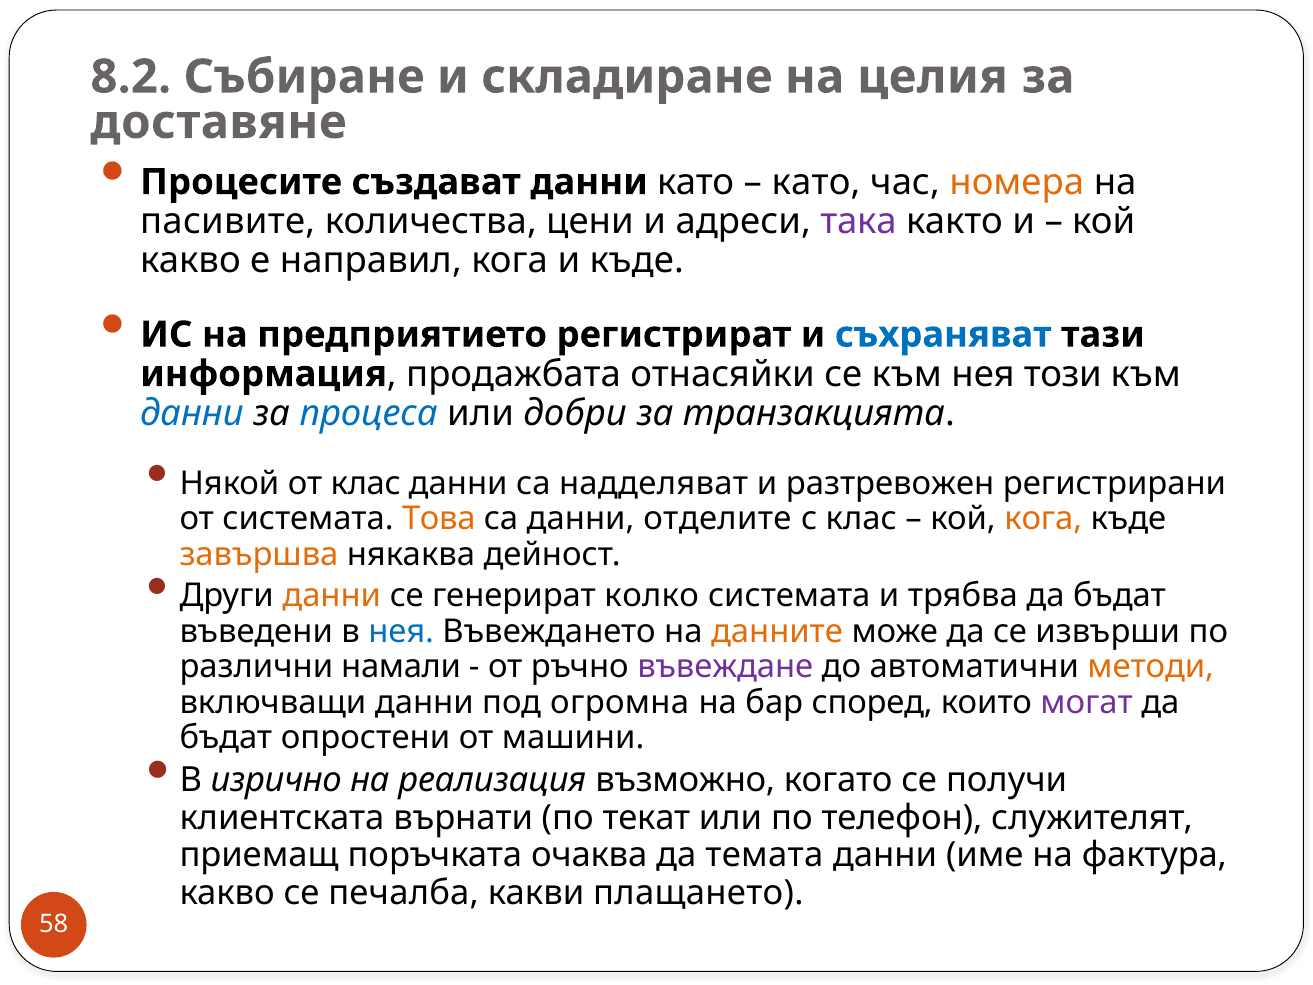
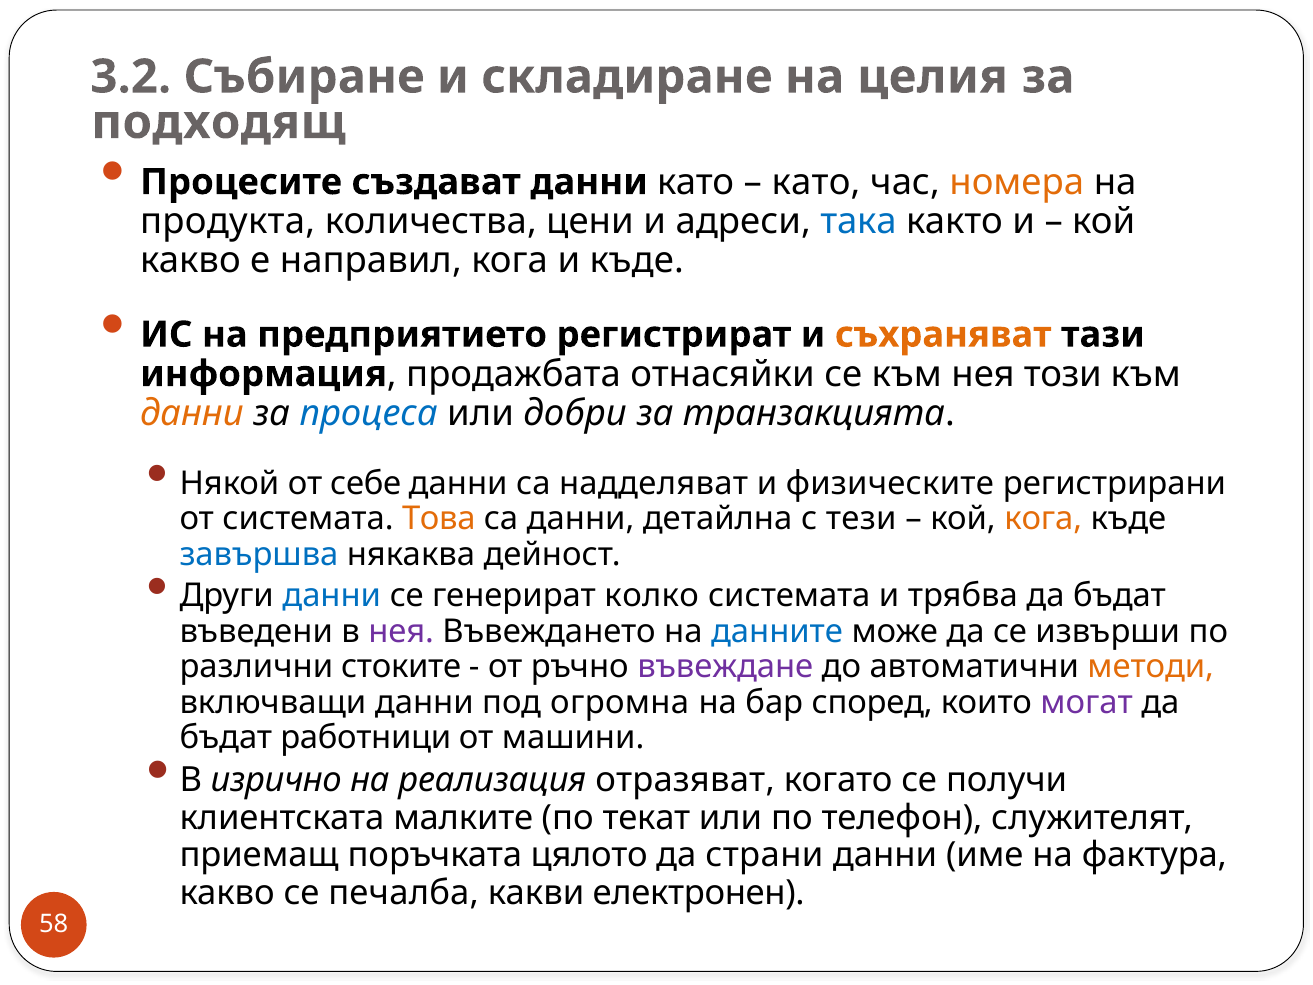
8.2: 8.2 -> 3.2 (131, 77)
доставяне: доставяне -> подходящ (219, 122)
пасивите: пасивите -> продукта (228, 221)
така colour: purple -> blue (858, 221)
съхраняват colour: blue -> orange (943, 335)
данни colour: blue -> orange (192, 413)
от клас: клас -> себе (366, 483)
разтревожен: разтревожен -> физическите (890, 483)
отделите: отделите -> детайлна (718, 519)
с клас: клас -> тези (861, 519)
завършва colour: orange -> blue (259, 554)
данни colour: orange -> blue (332, 596)
нея colour: blue -> purple (401, 631)
данните colour: orange -> blue (777, 631)
намали: намали -> стоките (401, 667)
опростени: опростени -> работници (366, 738)
възможно: възможно -> отразяват (685, 780)
върнати: върнати -> малките (463, 818)
очаква: очаква -> цялото (589, 855)
темата: темата -> страни (764, 855)
плащането: плащането -> електронен (699, 893)
